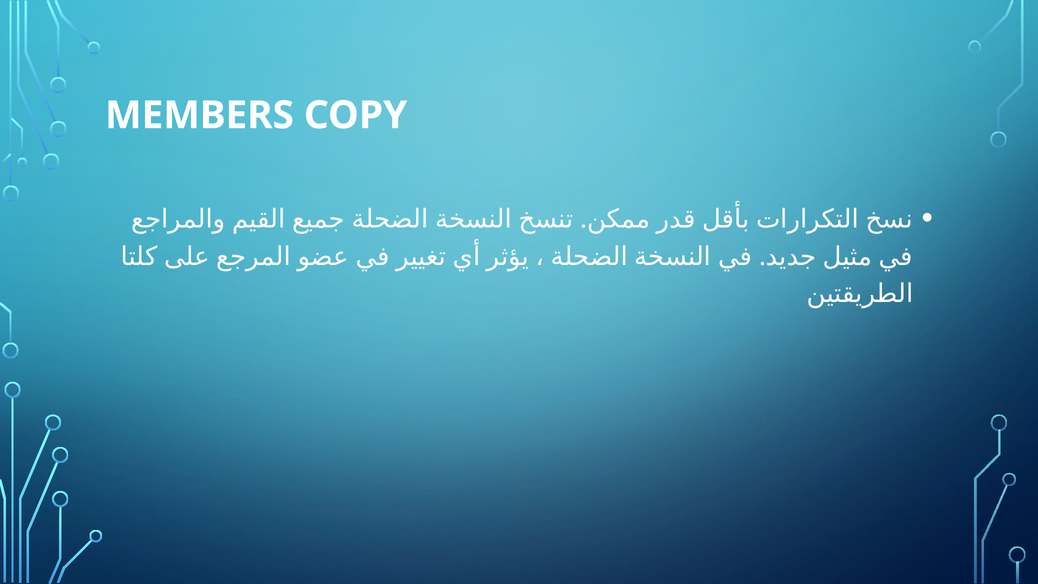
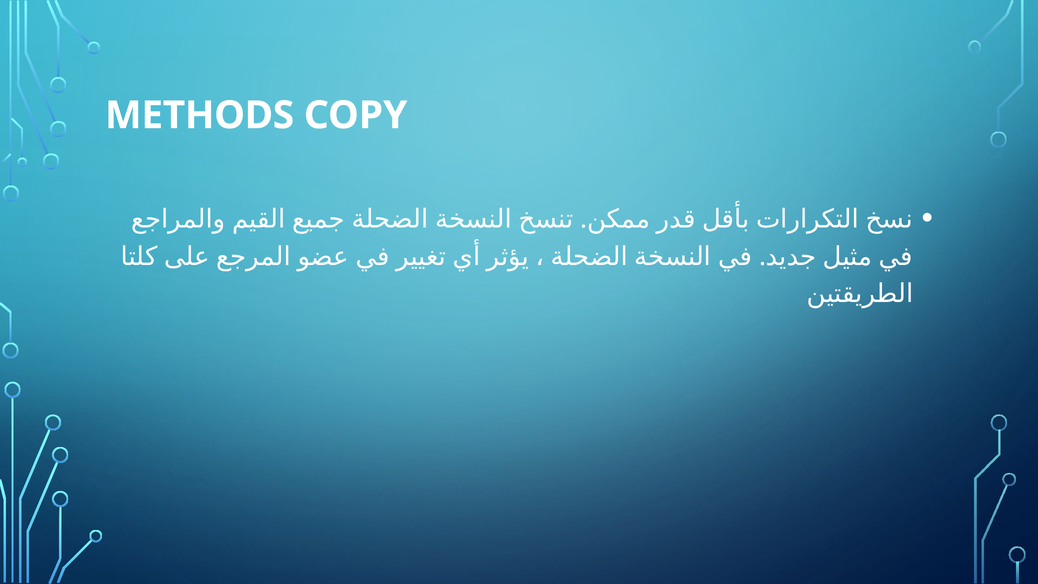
MEMBERS: MEMBERS -> METHODS (200, 115)
